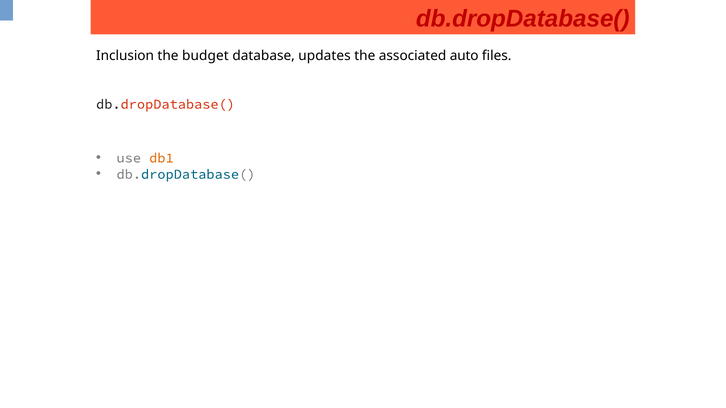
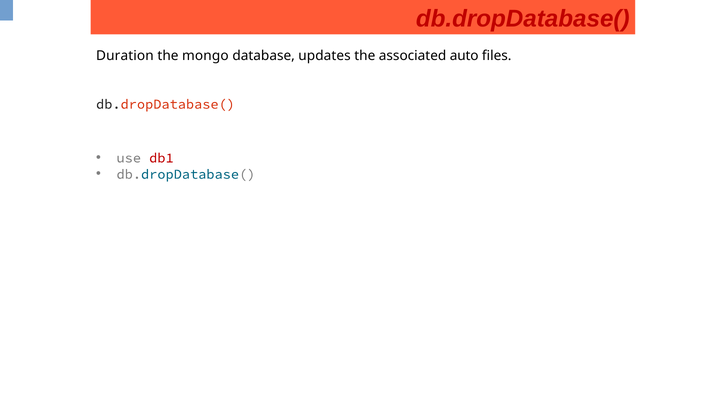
Inclusion: Inclusion -> Duration (125, 56)
budget: budget -> mongo (205, 56)
db1 colour: orange -> red (161, 158)
